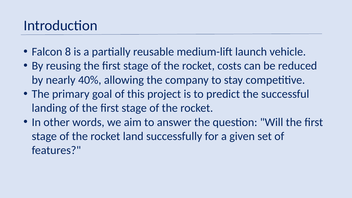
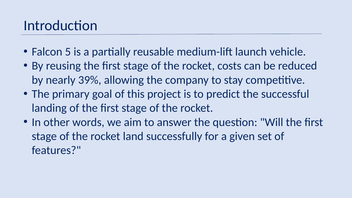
8: 8 -> 5 (68, 52)
40%: 40% -> 39% (90, 80)
